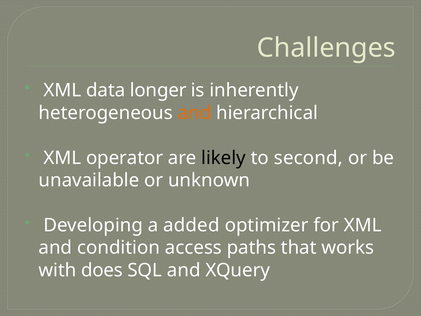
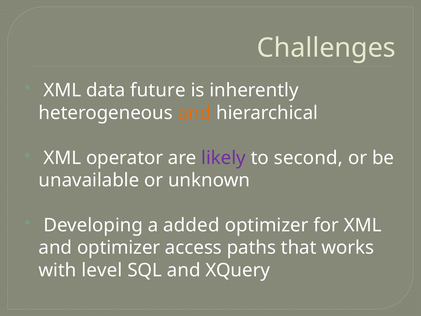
longer: longer -> future (158, 90)
likely colour: black -> purple (224, 158)
and condition: condition -> optimizer (119, 248)
does: does -> level (102, 270)
